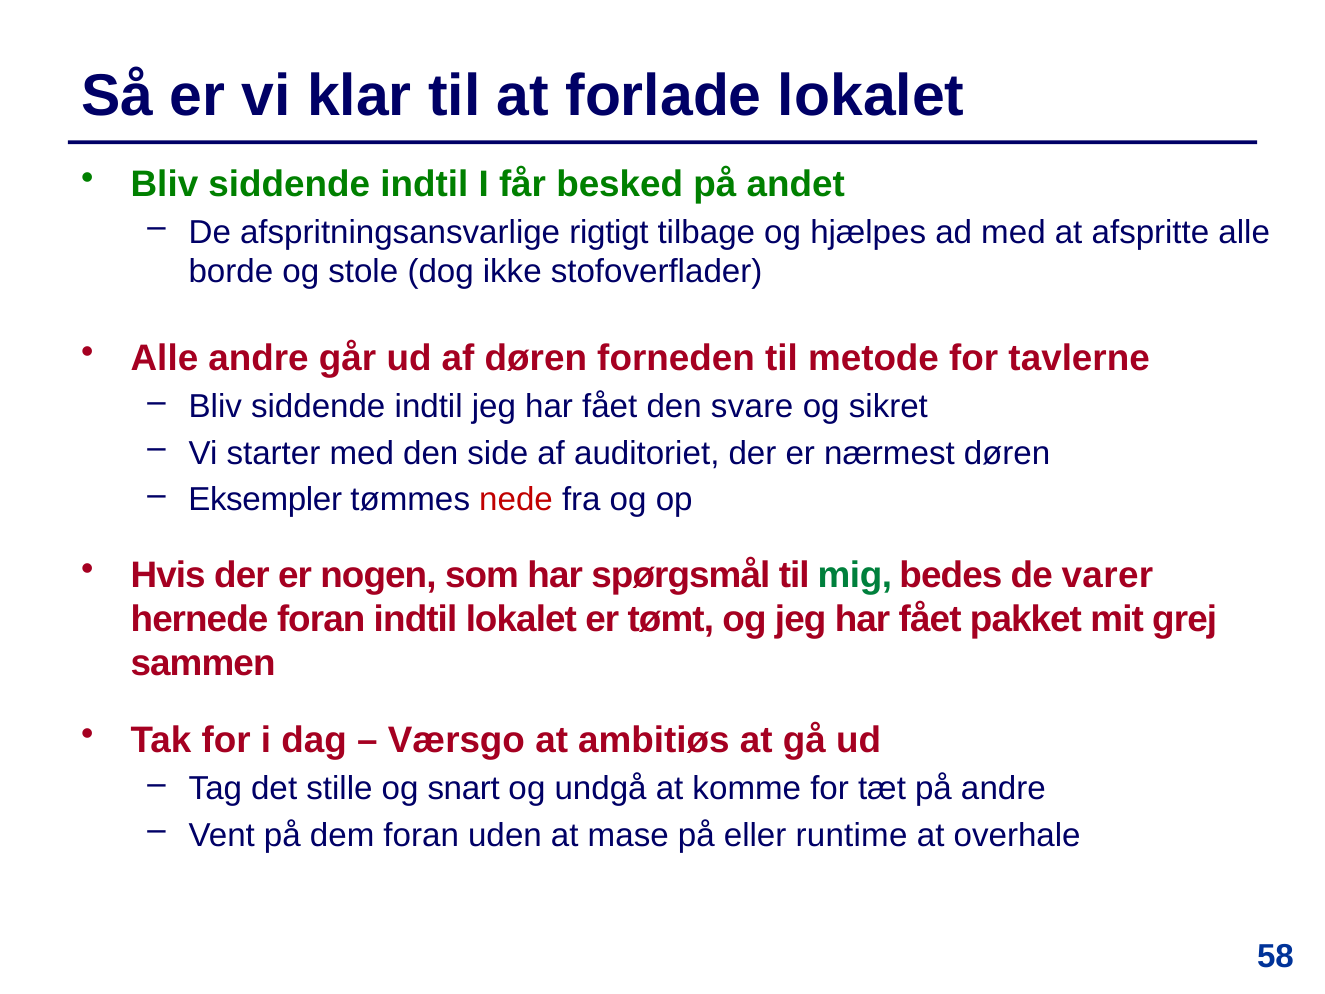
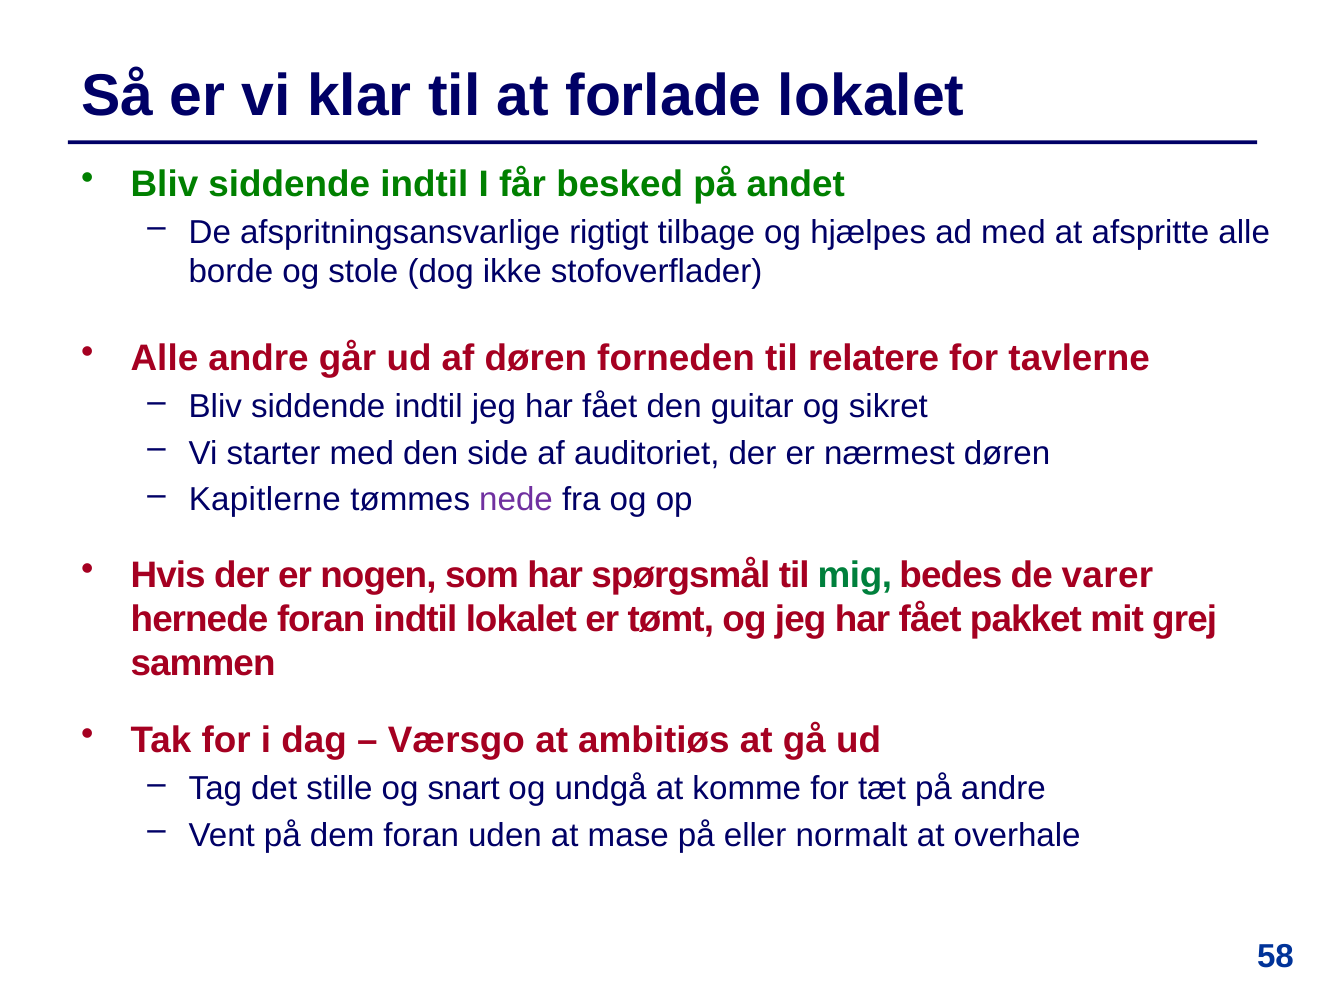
metode: metode -> relatere (874, 358)
svare: svare -> guitar (752, 407)
Eksempler: Eksempler -> Kapitlerne (265, 499)
nede colour: red -> purple (516, 499)
runtime: runtime -> normalt (852, 835)
